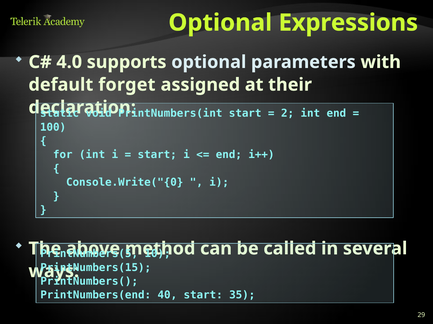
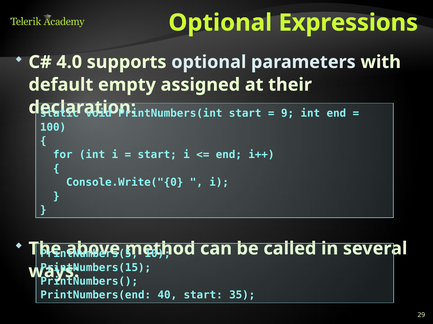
forget: forget -> empty (127, 85)
2: 2 -> 9 (288, 114)
